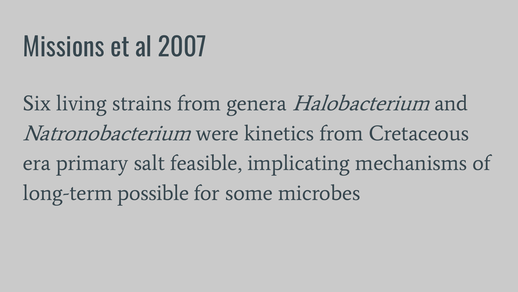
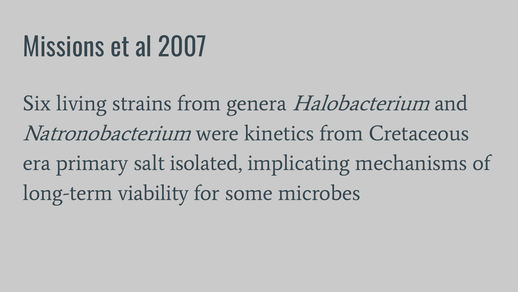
feasible: feasible -> isolated (206, 163)
possible: possible -> viability (153, 193)
